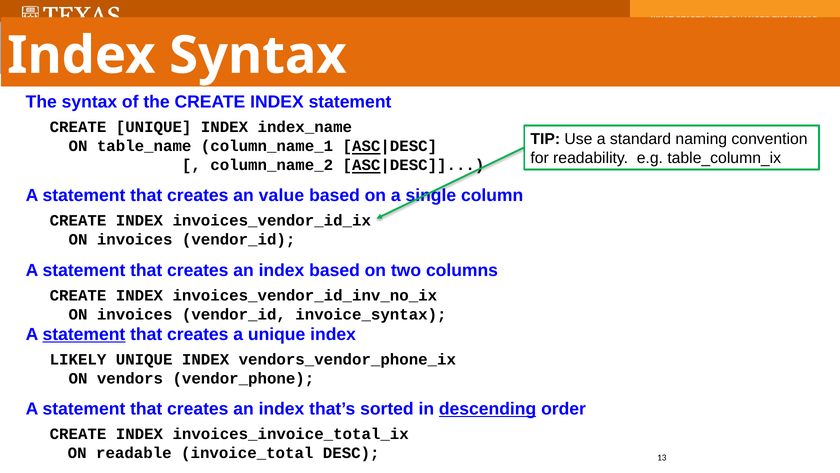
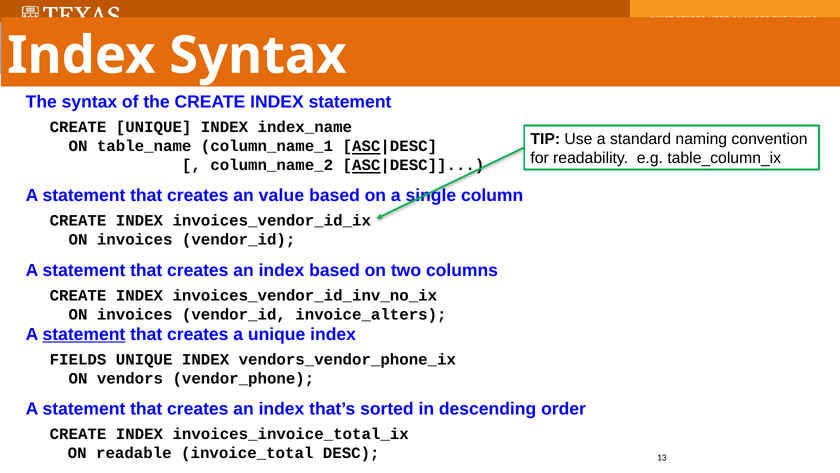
invoice_syntax: invoice_syntax -> invoice_alters (371, 314)
LIKELY: LIKELY -> FIELDS (78, 359)
descending underline: present -> none (488, 409)
